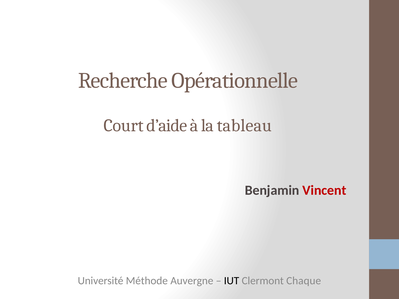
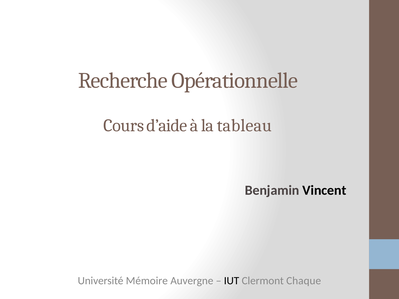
Court: Court -> Cours (124, 126)
Vincent colour: red -> black (324, 190)
Méthode: Méthode -> Mémoire (147, 281)
